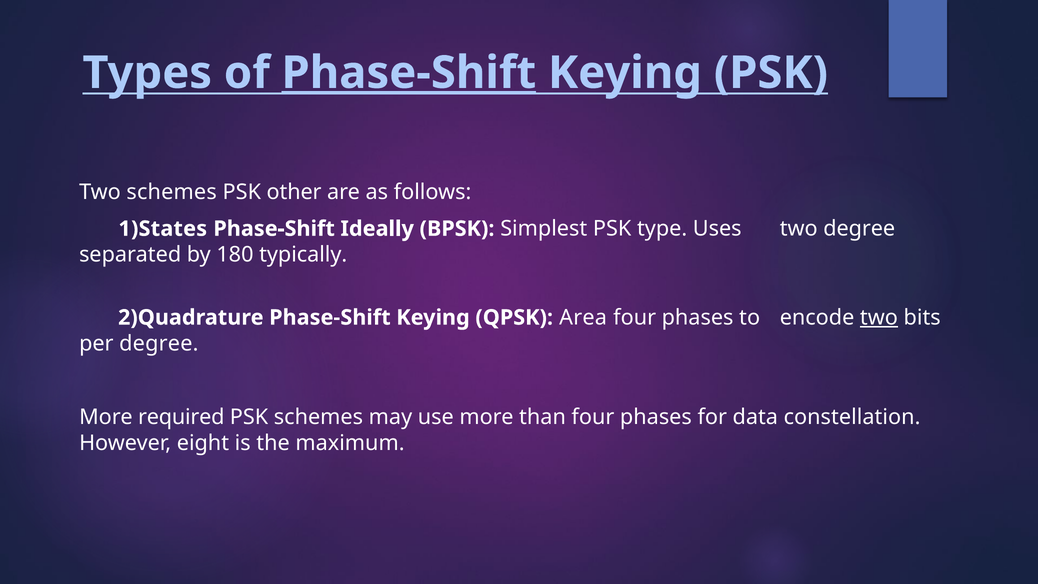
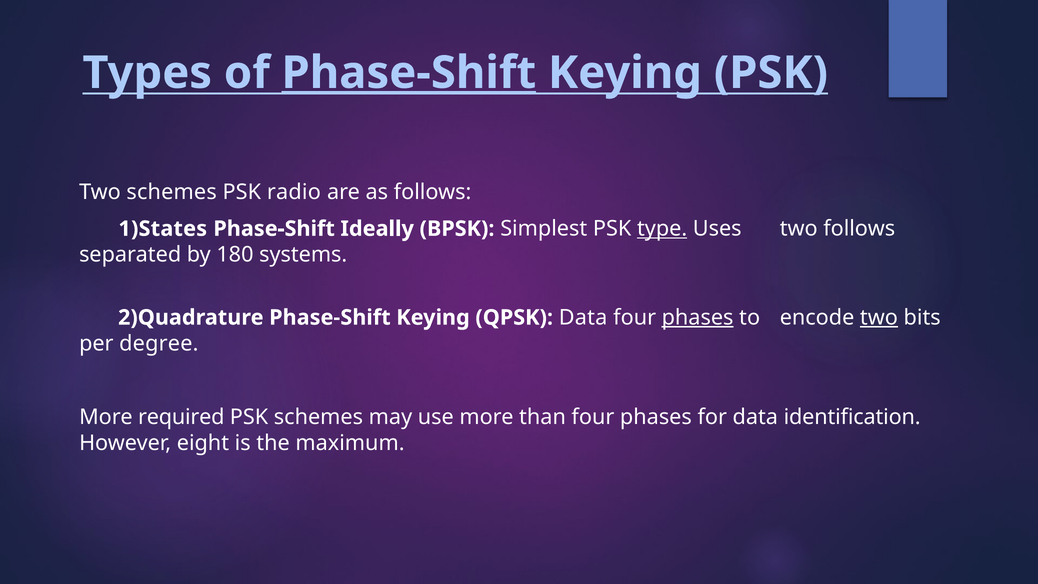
other: other -> radio (294, 192)
type underline: none -> present (662, 229)
two degree: degree -> follows (859, 229)
typically: typically -> systems (303, 255)
QPSK Area: Area -> Data (583, 317)
phases underline: none -> present (698, 317)
constellation: constellation -> identification (852, 417)
